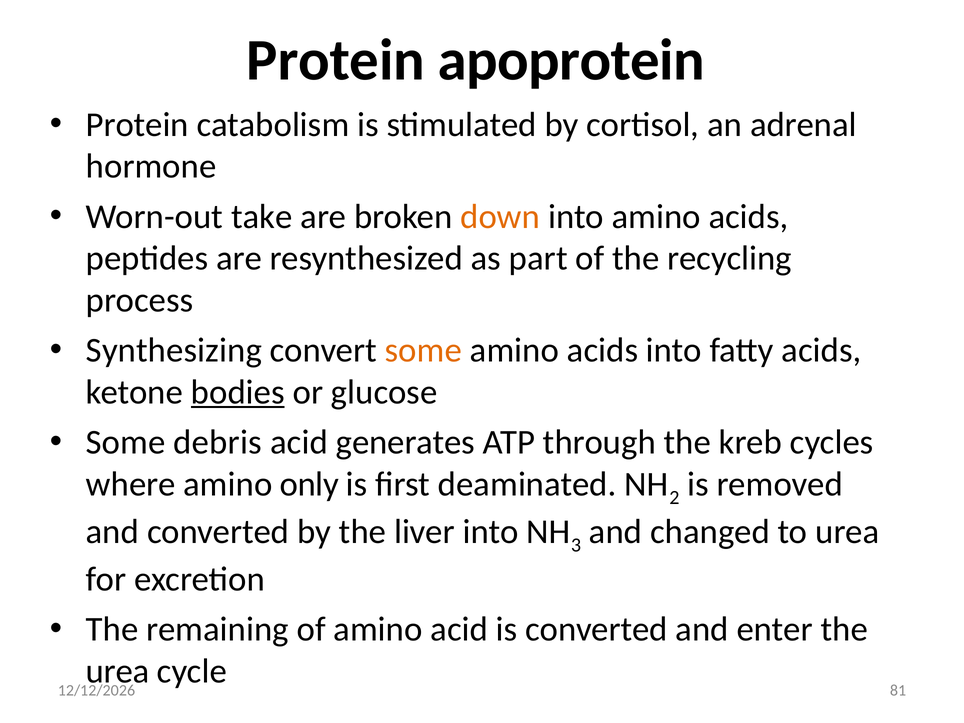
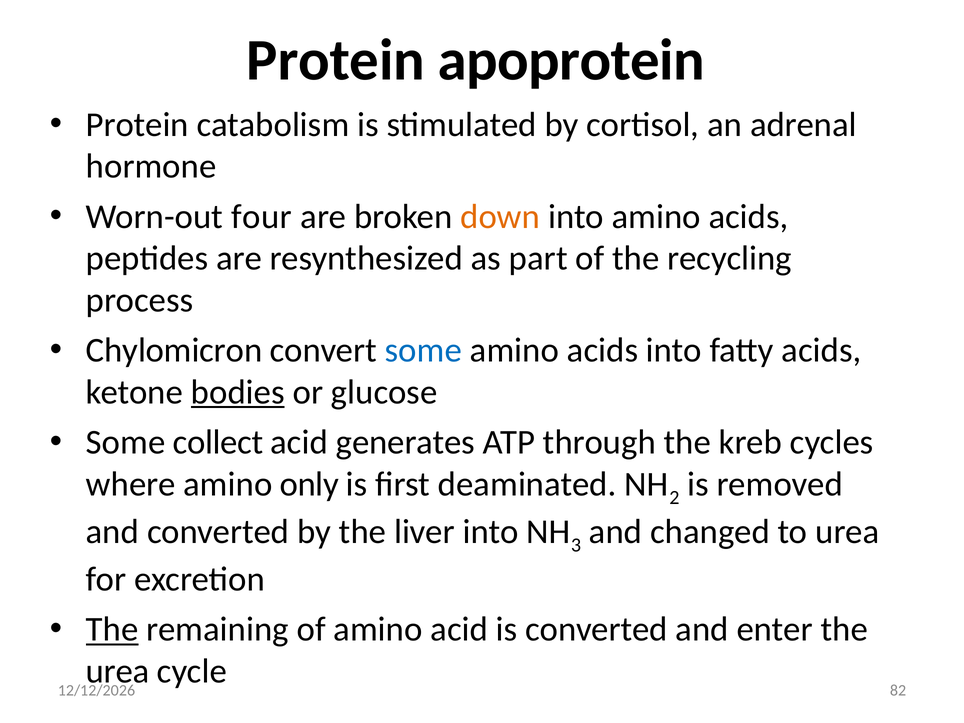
take: take -> four (262, 217)
Synthesizing: Synthesizing -> Chylomicron (174, 350)
some colour: orange -> blue (423, 350)
debris: debris -> collect (218, 443)
The underline: none -> present (112, 629)
81: 81 -> 82 (898, 690)
